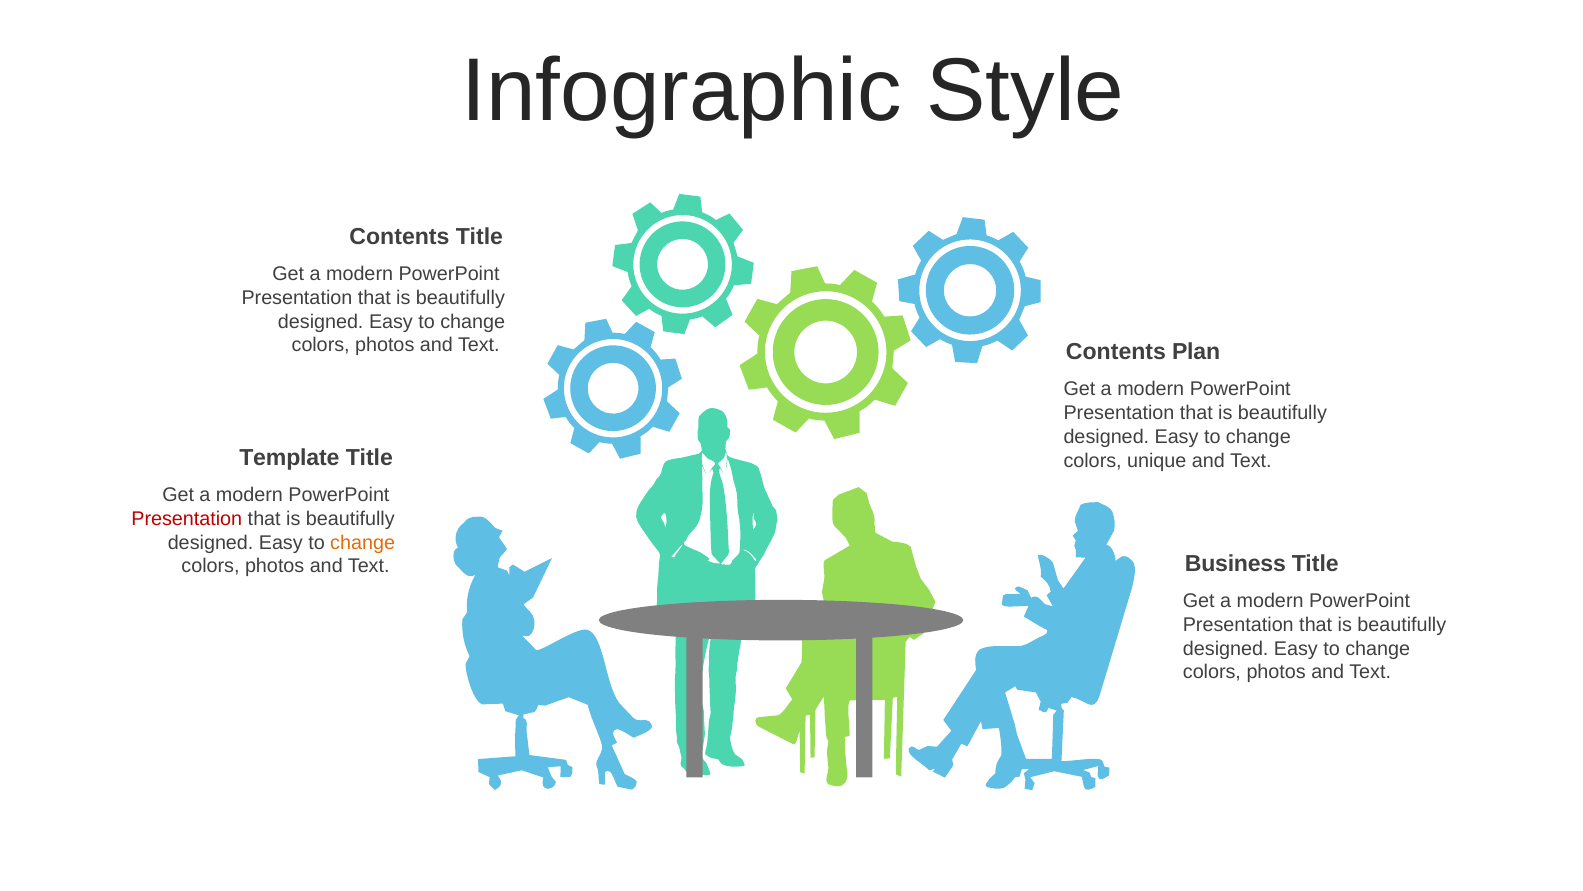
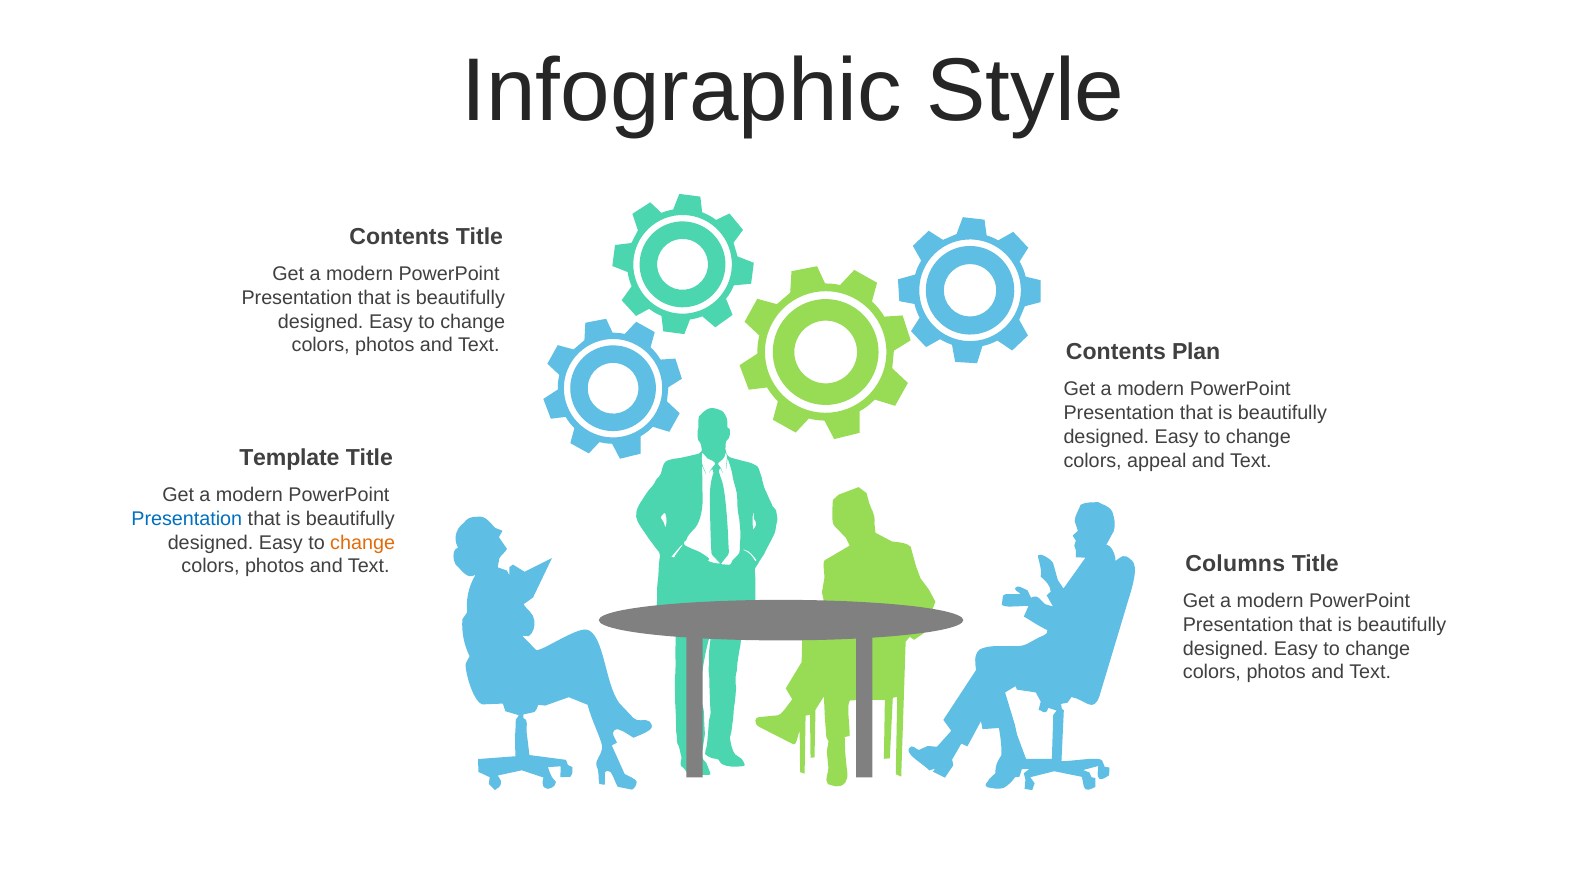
unique: unique -> appeal (1157, 460)
Presentation colour: red -> blue (187, 519)
Business: Business -> Columns (1235, 563)
